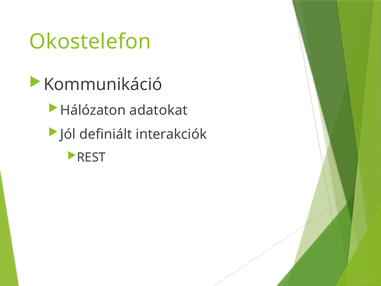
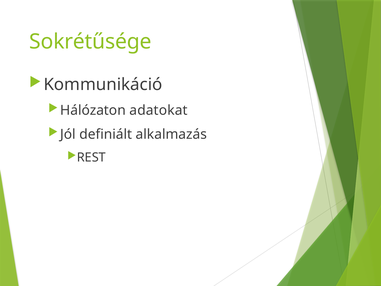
Okostelefon: Okostelefon -> Sokrétűsége (90, 41)
interakciók: interakciók -> alkalmazás (171, 134)
